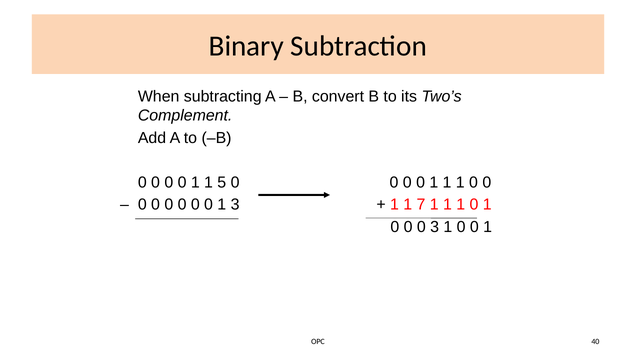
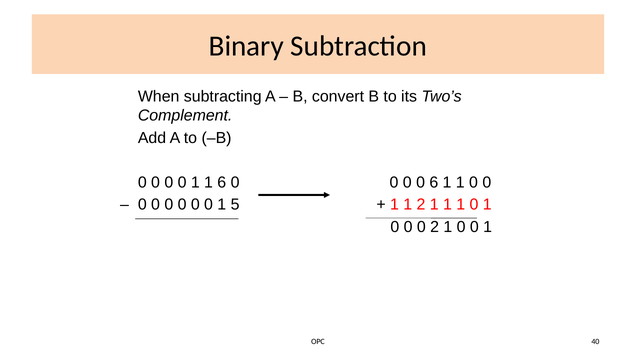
1 5: 5 -> 6 (222, 182)
1: 1 -> 6 (434, 182)
1 3: 3 -> 5 (235, 205)
1 7: 7 -> 2 (421, 205)
0 3: 3 -> 2 (435, 227)
